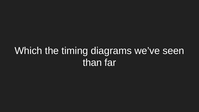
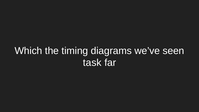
than: than -> task (92, 63)
